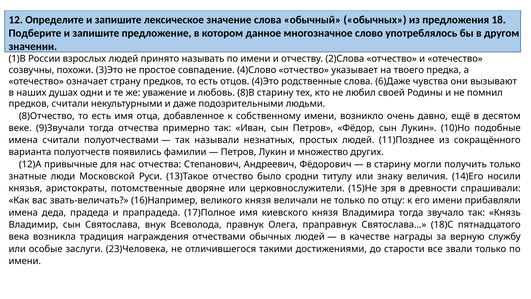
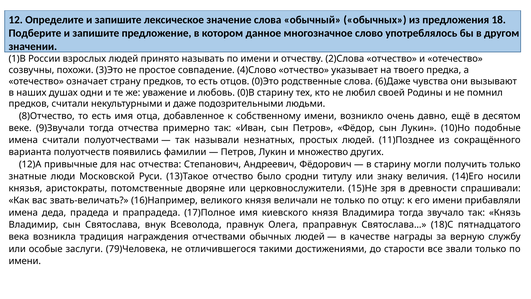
4)Это: 4)Это -> 0)Это (265, 81)
8)В: 8)В -> 0)В (246, 92)
23)Человека: 23)Человека -> 79)Человека (137, 249)
